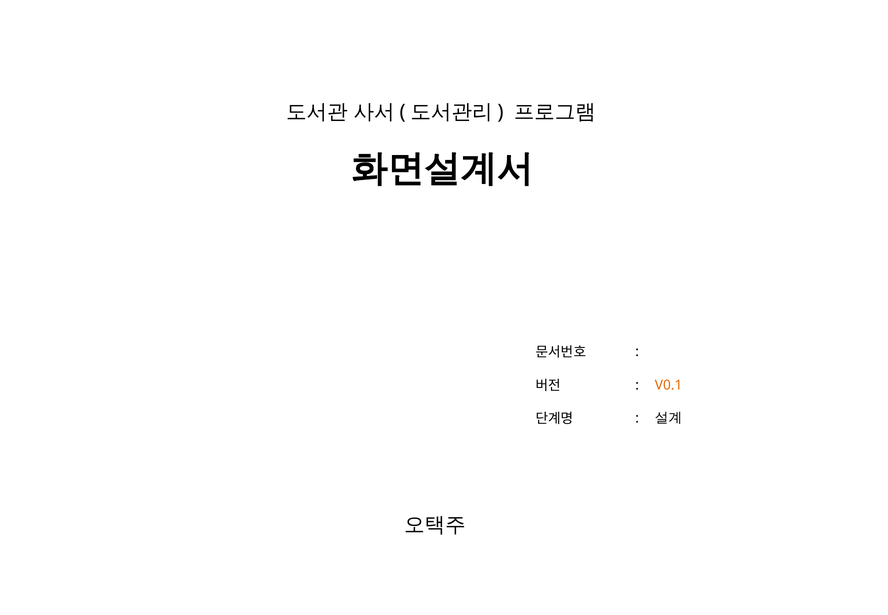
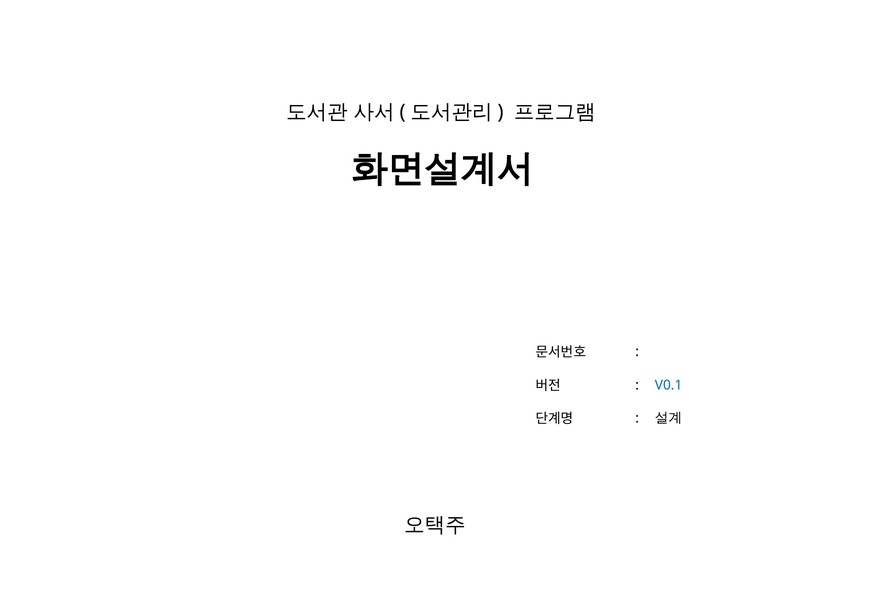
V0.1 colour: orange -> blue (669, 385)
